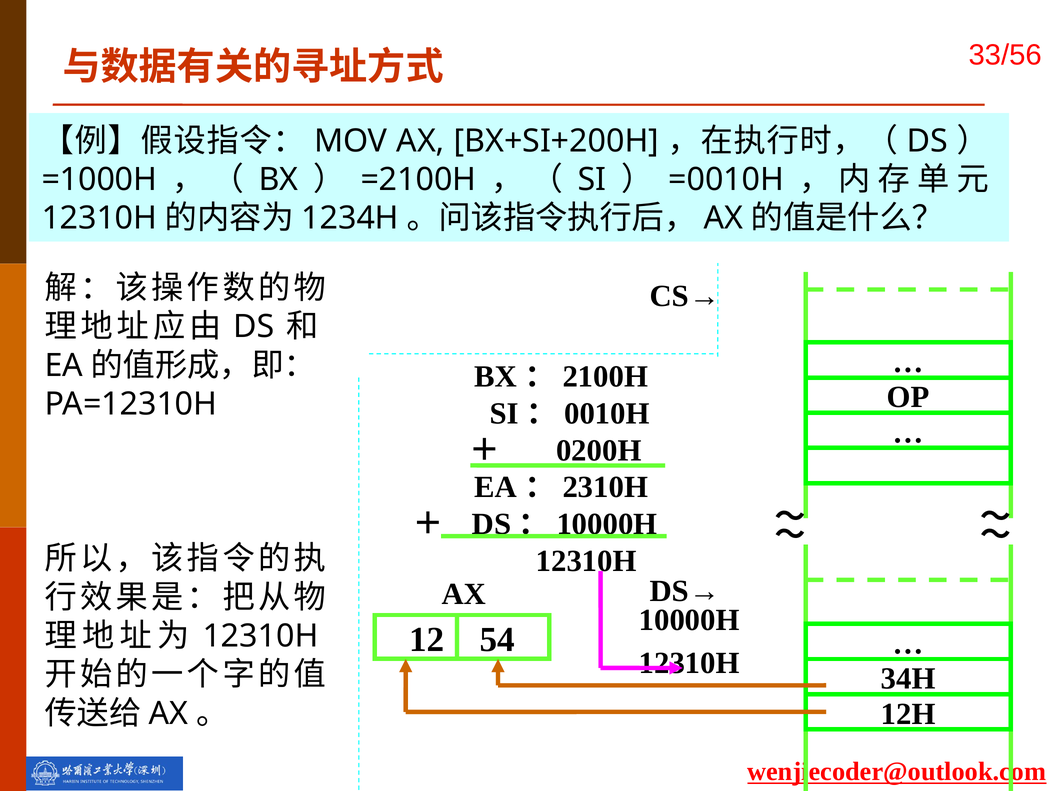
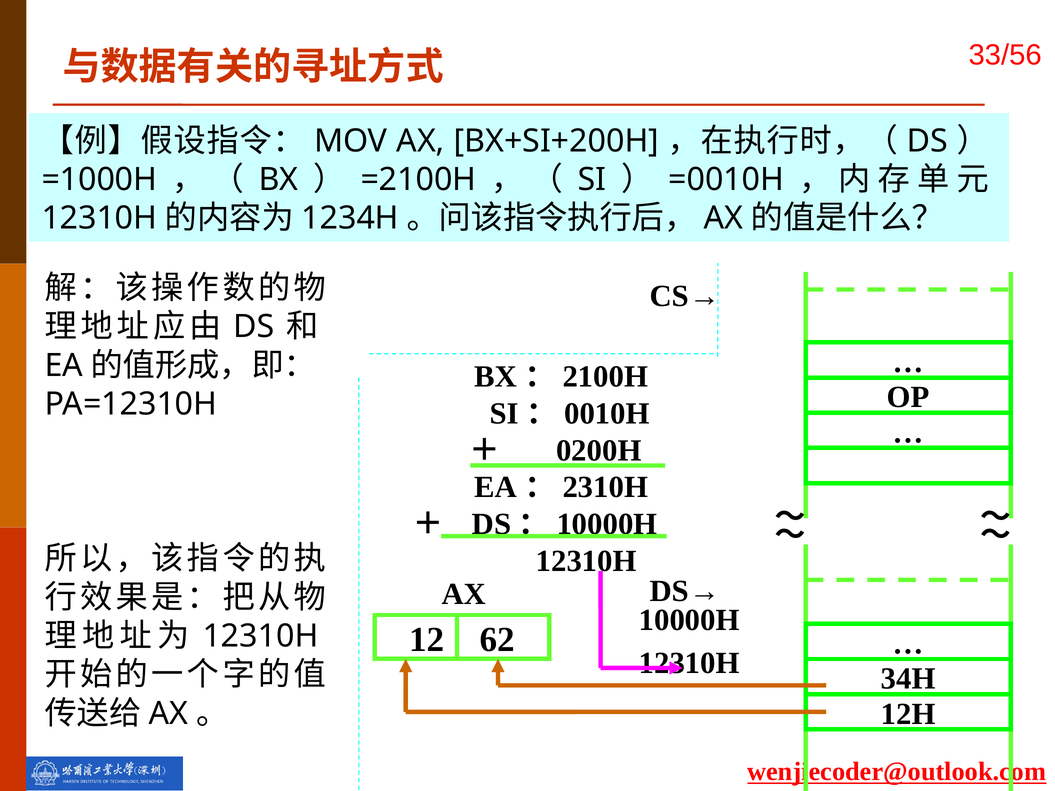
54: 54 -> 62 (497, 640)
